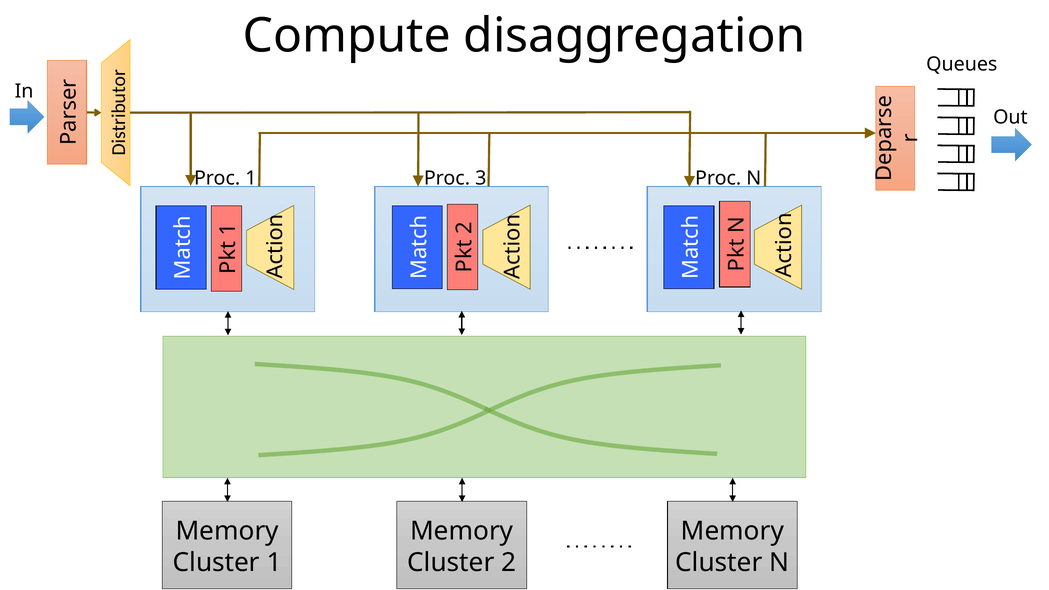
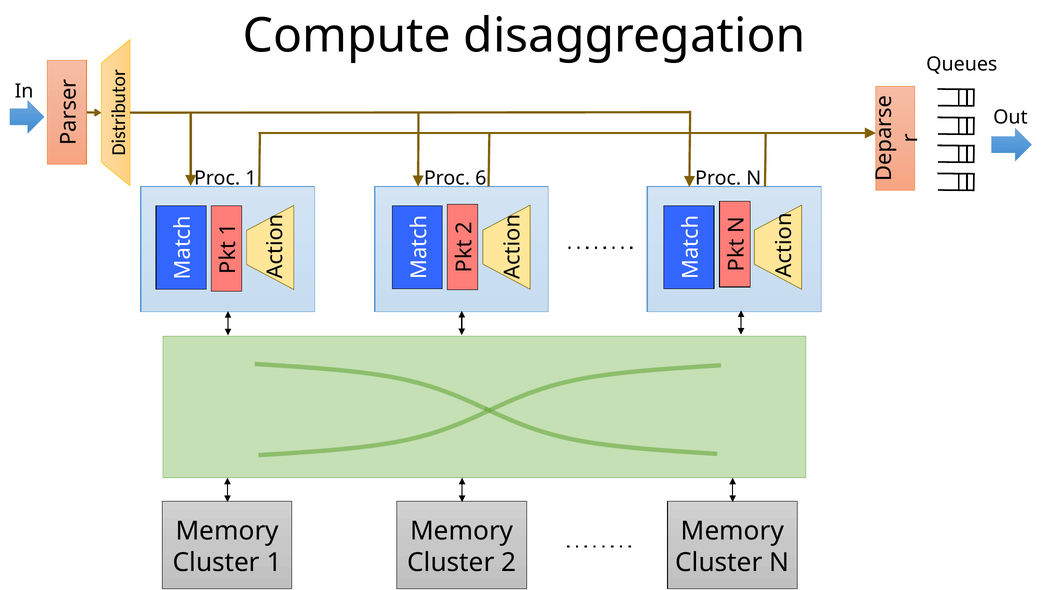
3: 3 -> 6 (481, 178)
